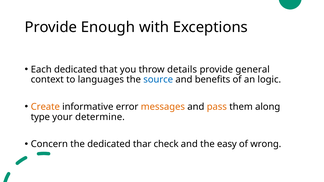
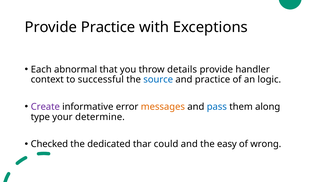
Provide Enough: Enough -> Practice (108, 27)
Each dedicated: dedicated -> abnormal (76, 70)
general: general -> handler (253, 70)
languages: languages -> successful (101, 80)
and benefits: benefits -> practice (212, 80)
Create colour: orange -> purple (45, 107)
pass colour: orange -> blue (217, 107)
Concern: Concern -> Checked (49, 144)
check: check -> could (166, 144)
